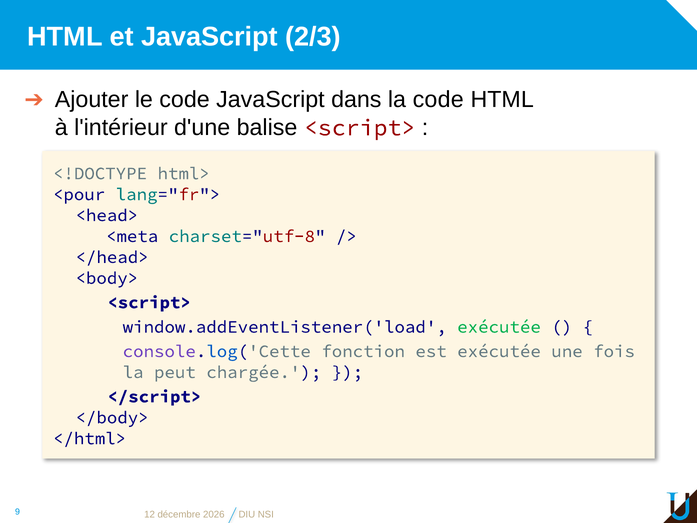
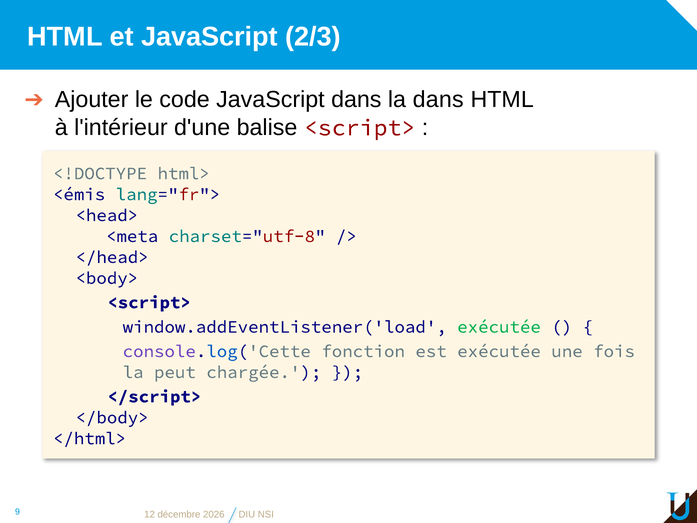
la code: code -> dans (438, 100)
<pour: <pour -> <émis (79, 194)
